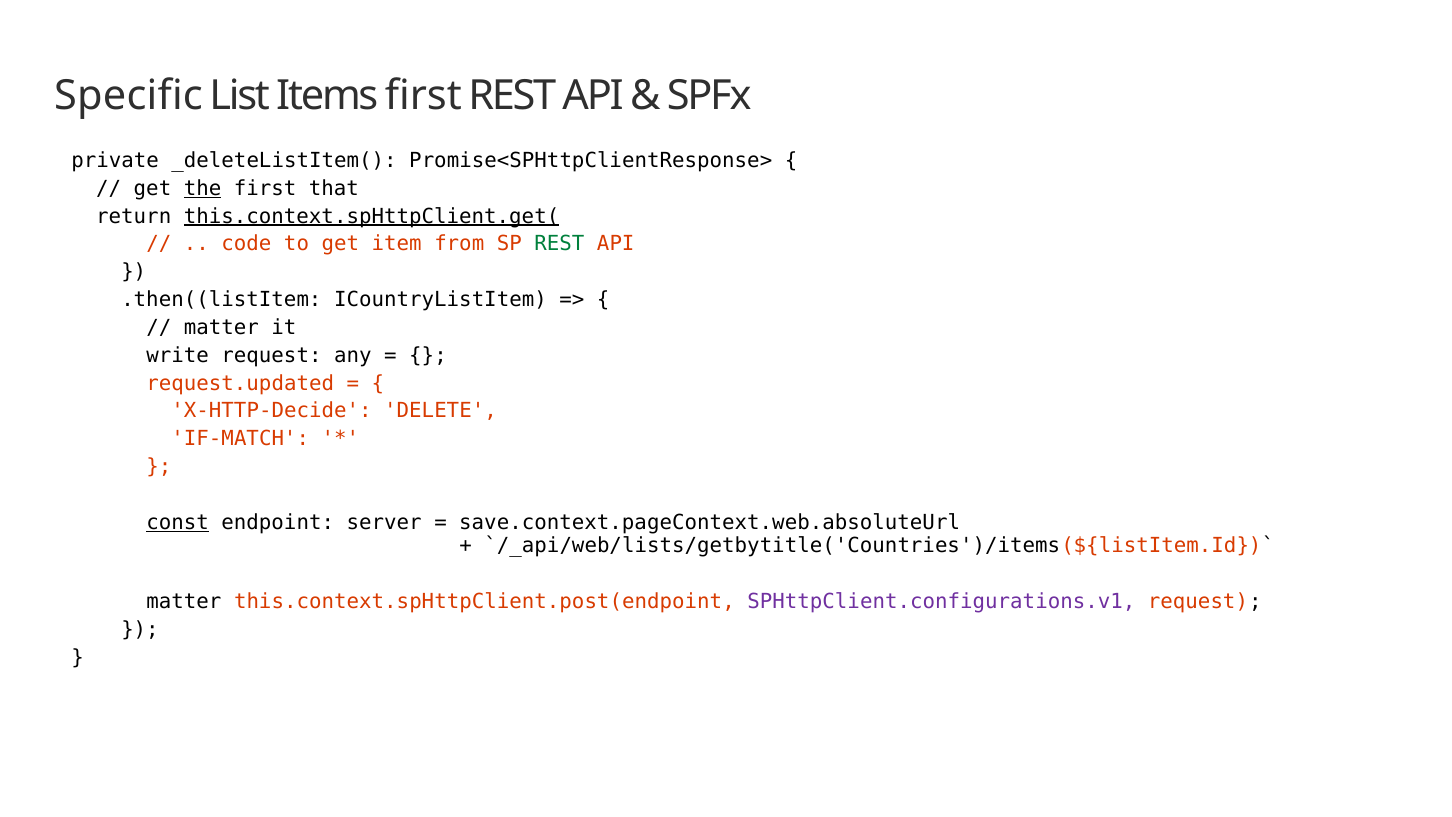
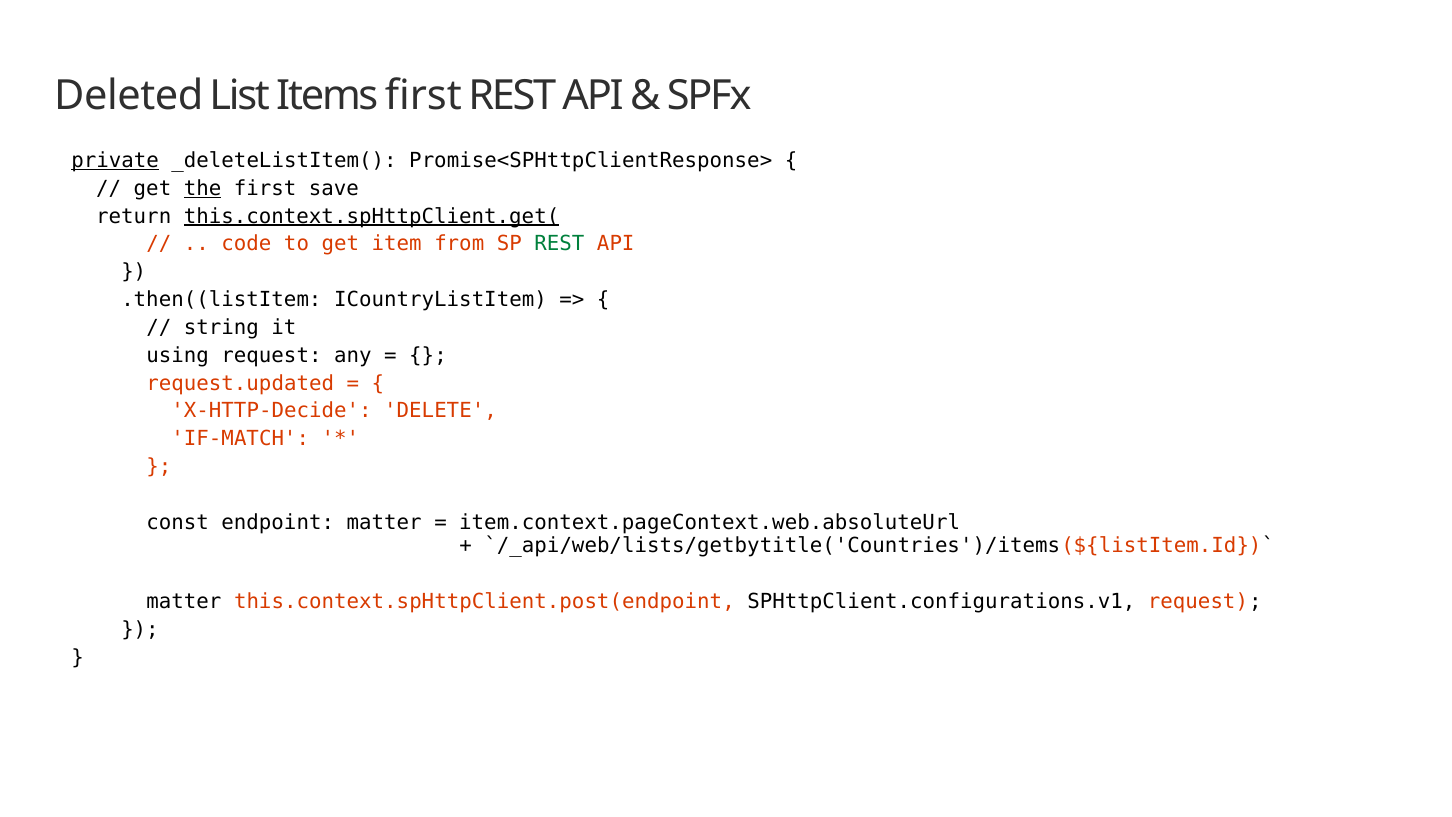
Specific: Specific -> Deleted (129, 96)
private underline: none -> present (115, 160)
that: that -> save (334, 188)
matter: matter -> string (221, 327)
write: write -> using (178, 355)
const underline: present -> none (178, 522)
endpoint server: server -> matter (384, 522)
save.context.pageContext.web.absoluteUrl: save.context.pageContext.web.absoluteUrl -> item.context.pageContext.web.absoluteUrl (710, 522)
SPHttpClient.configurations.v1 colour: purple -> black (941, 601)
